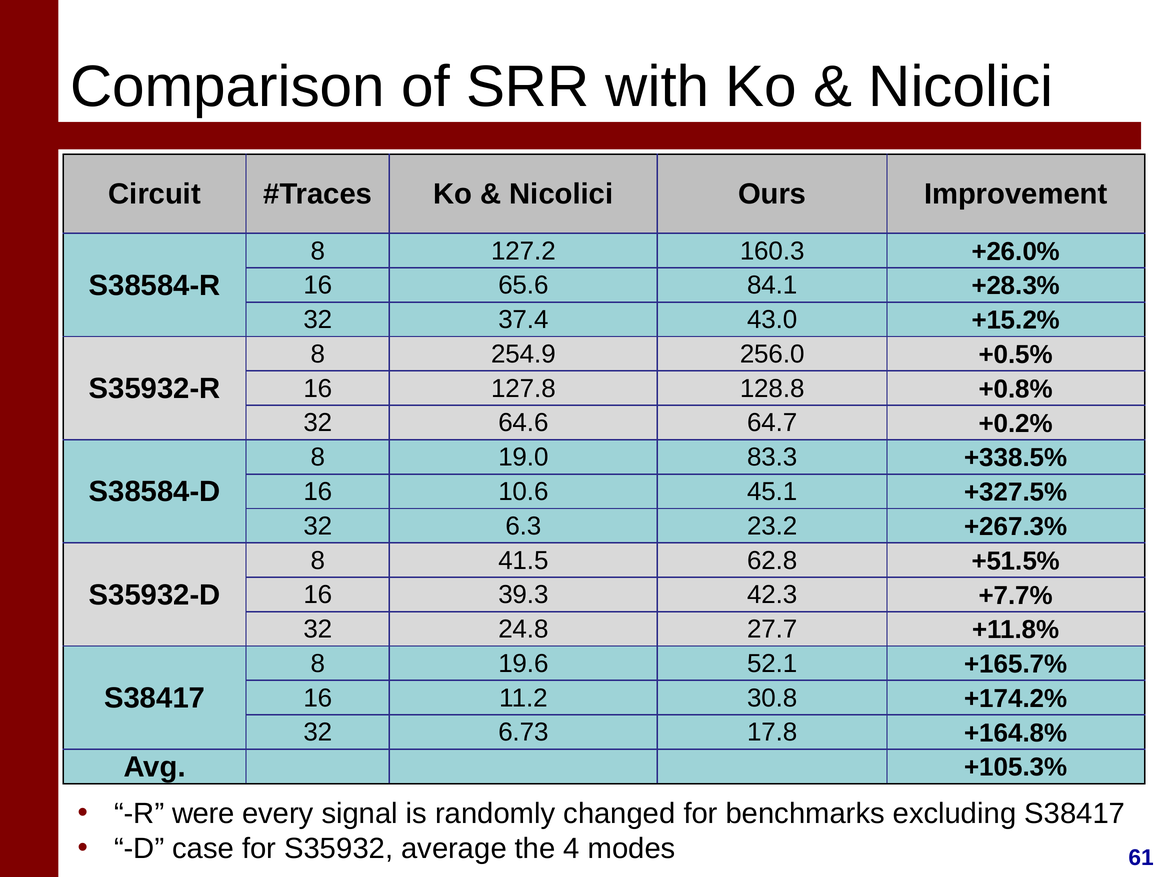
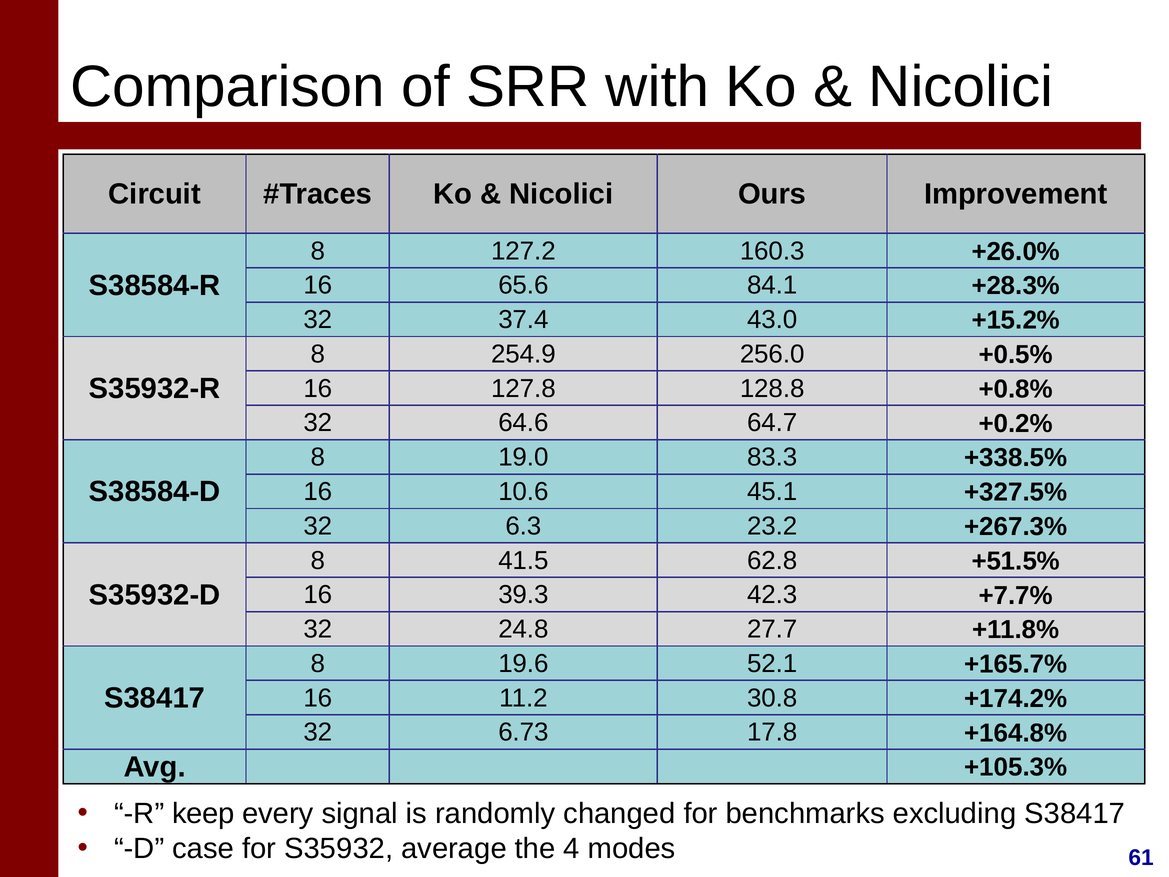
were: were -> keep (203, 813)
